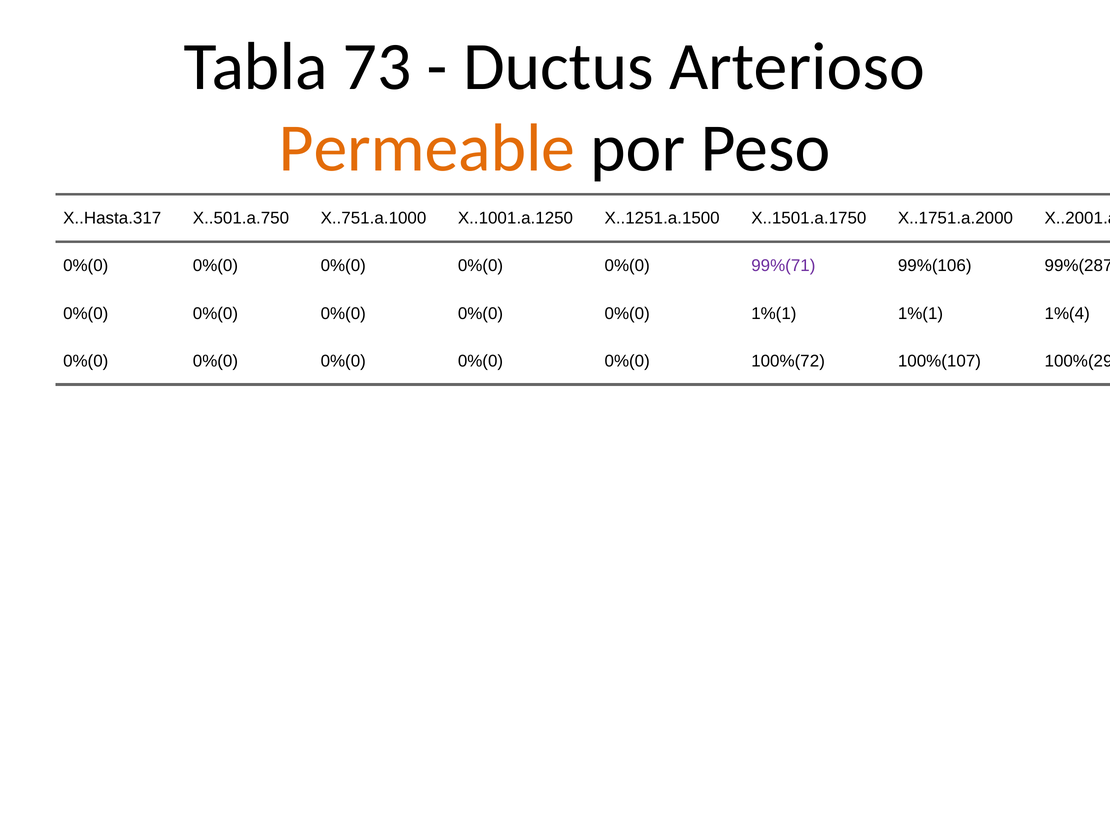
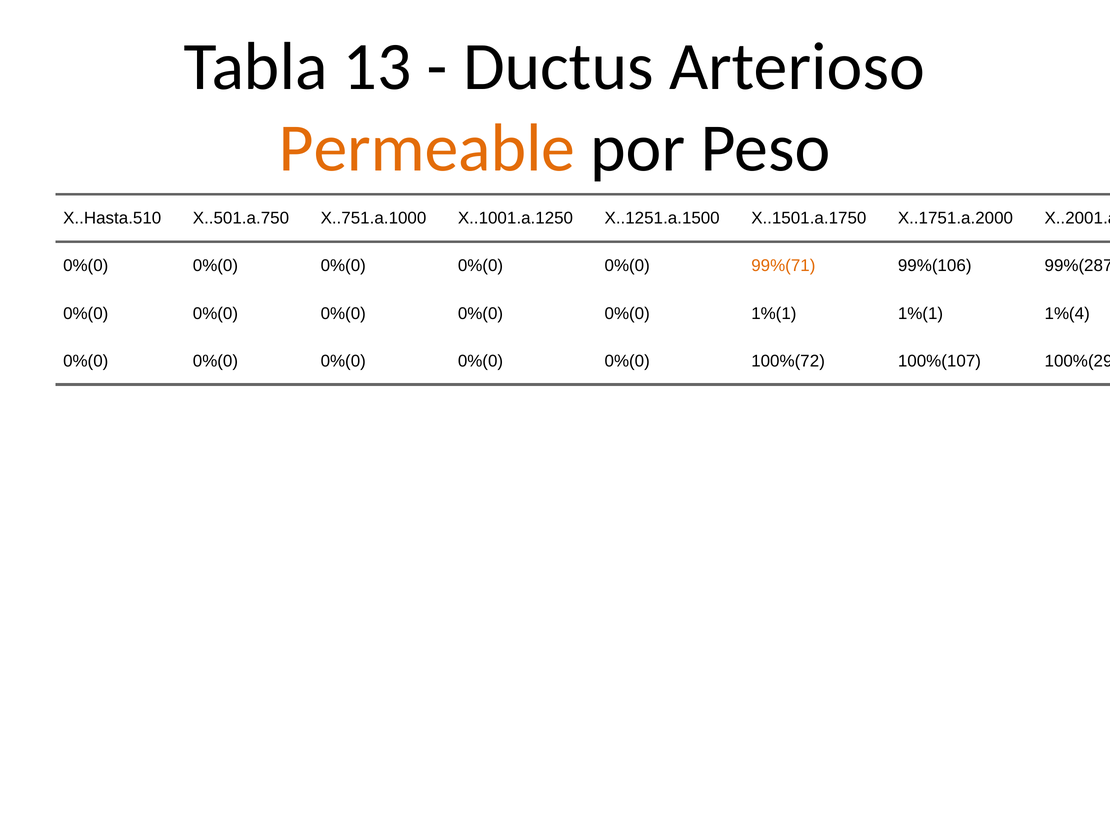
73: 73 -> 13 (377, 67)
X..Hasta.317: X..Hasta.317 -> X..Hasta.510 (112, 218)
99%(71 colour: purple -> orange (783, 266)
